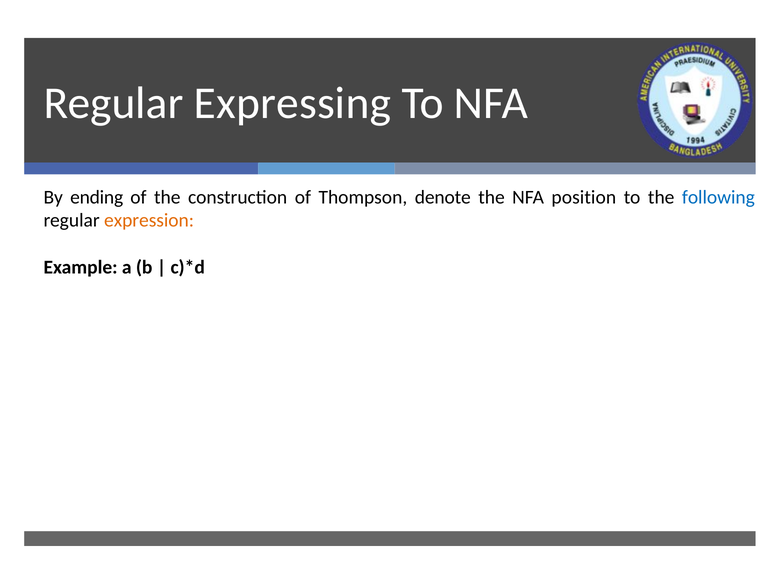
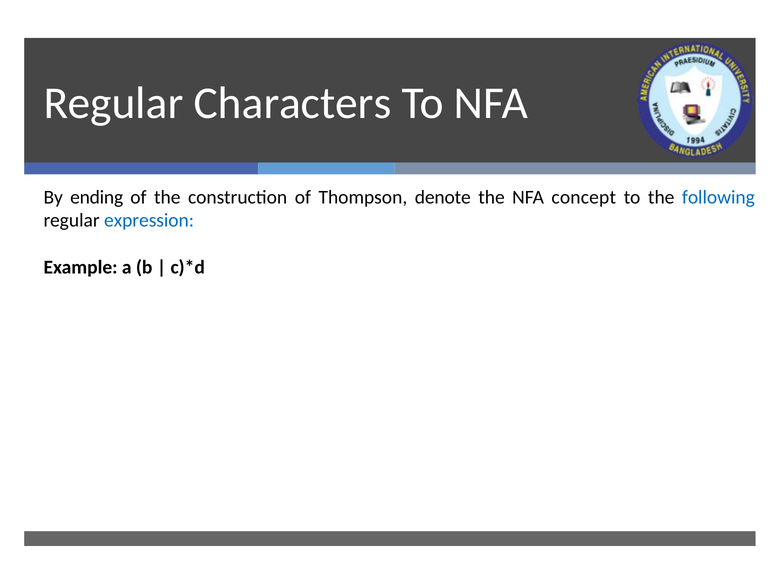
Expressing: Expressing -> Characters (293, 103)
position: position -> concept (584, 197)
expression colour: orange -> blue (149, 220)
